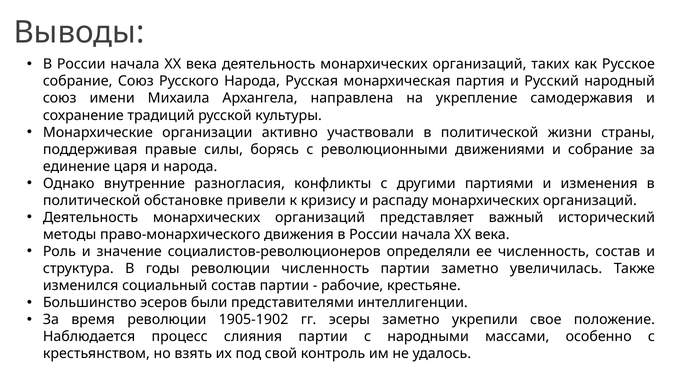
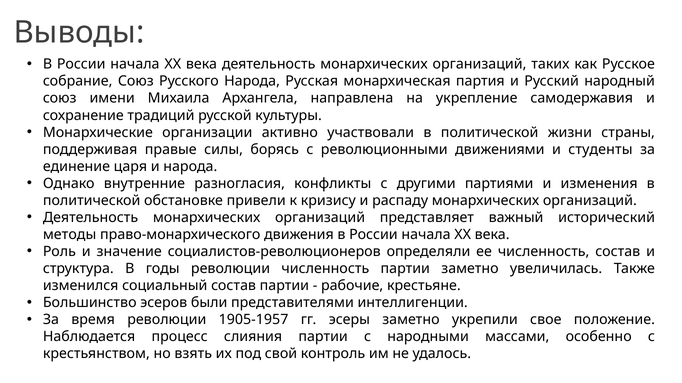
и собрание: собрание -> студенты (600, 150)
1905-1902: 1905-1902 -> 1905-1957 (254, 320)
